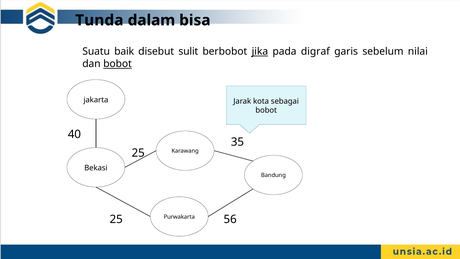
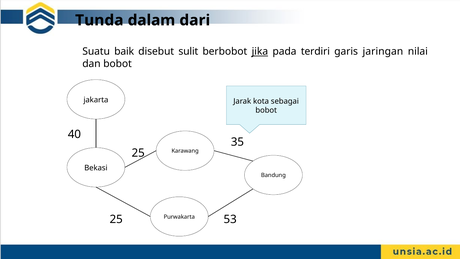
bisa: bisa -> dari (195, 20)
digraf: digraf -> terdiri (315, 52)
sebelum: sebelum -> jaringan (383, 52)
bobot underline: present -> none (118, 64)
56: 56 -> 53 (230, 219)
